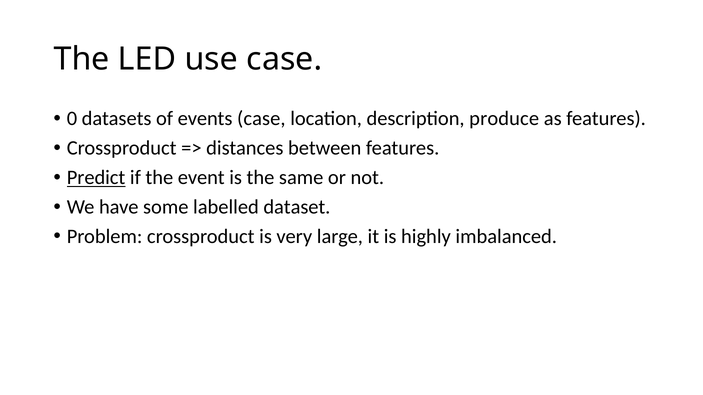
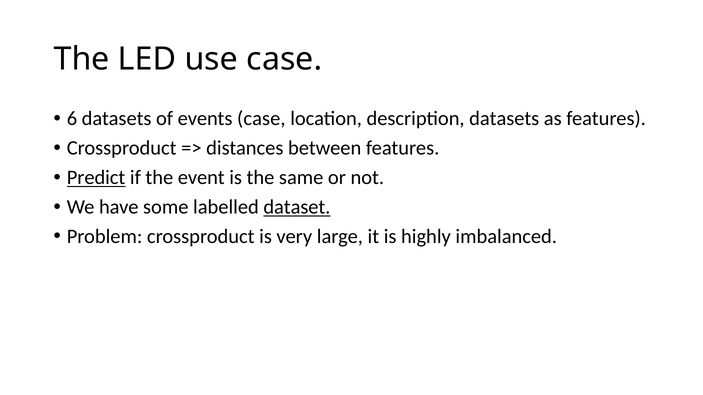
0: 0 -> 6 (72, 119)
description produce: produce -> datasets (504, 119)
dataset underline: none -> present (297, 207)
